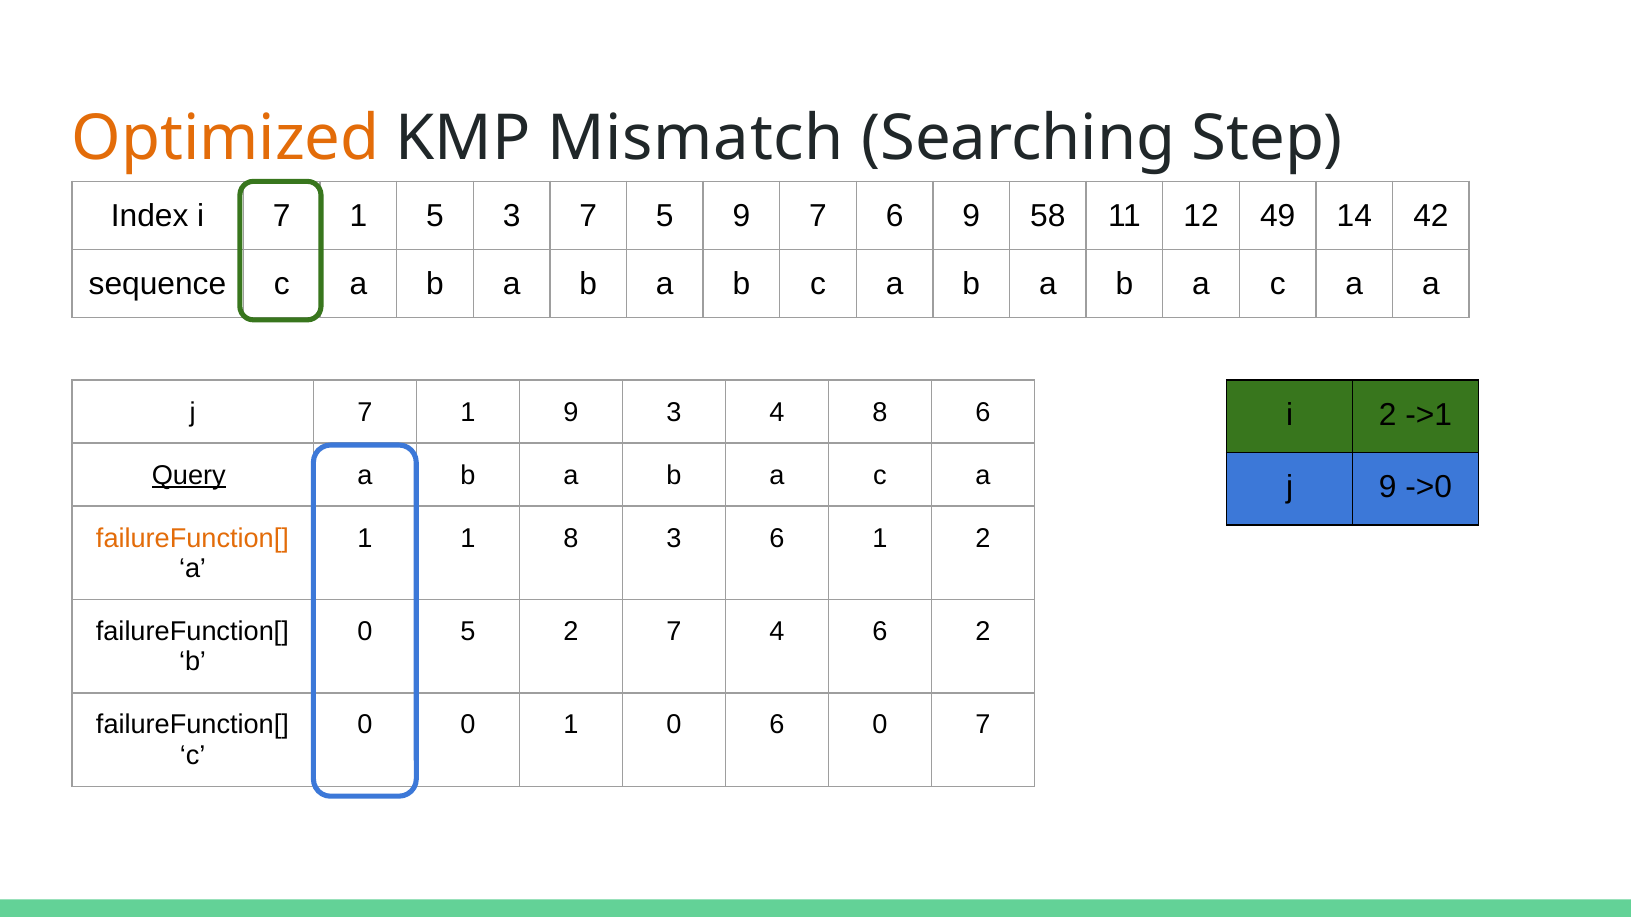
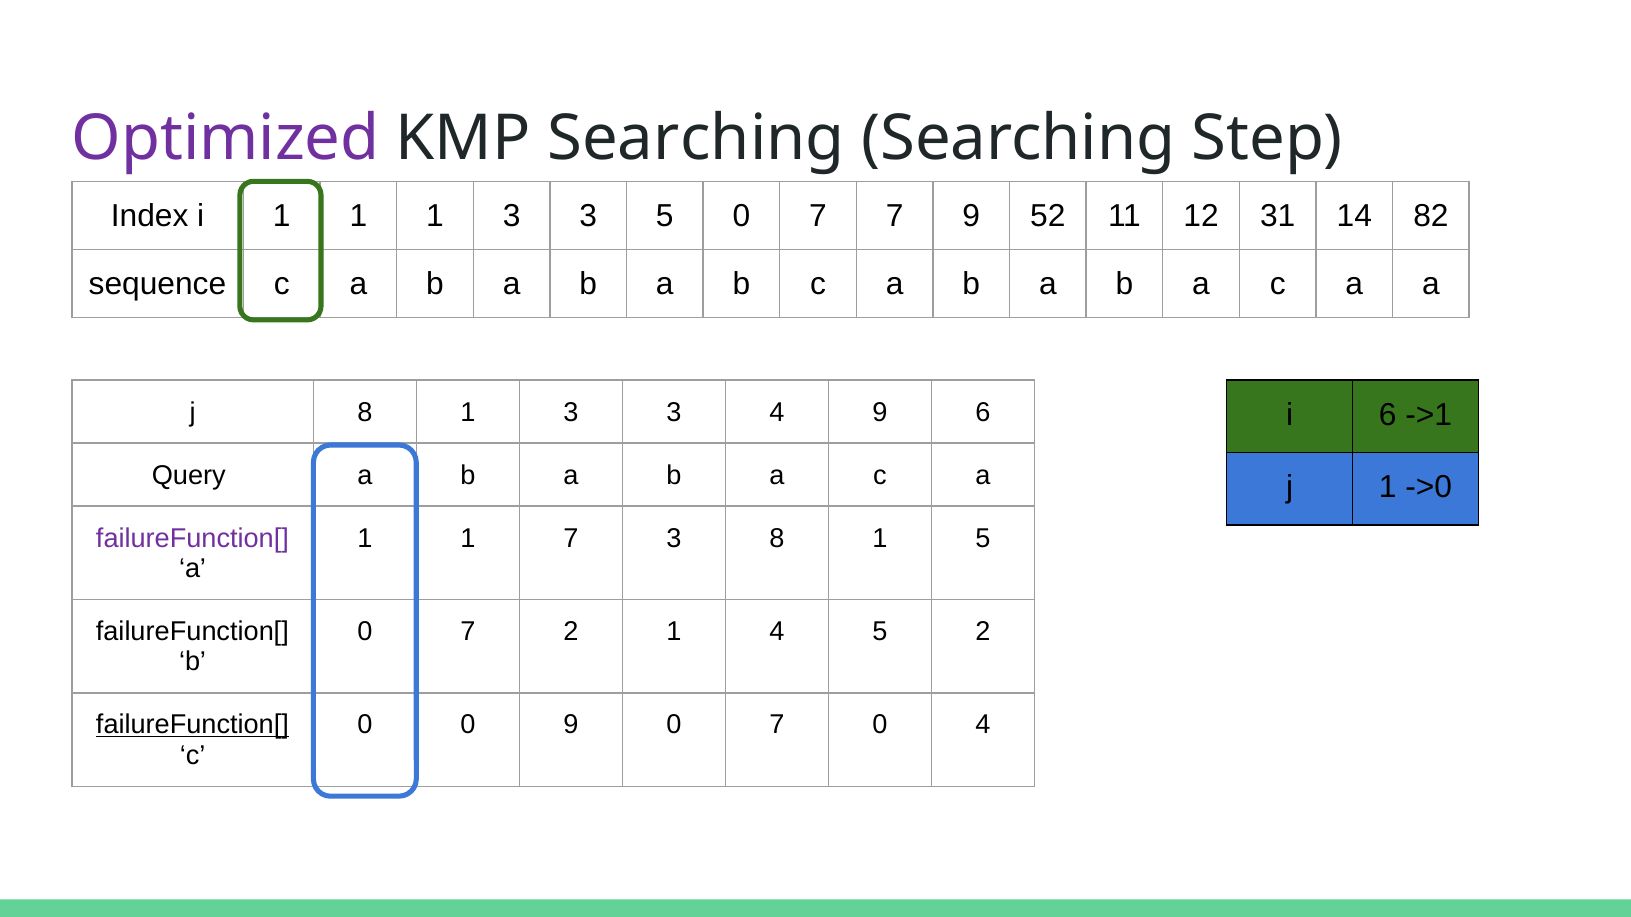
Optimized colour: orange -> purple (226, 138)
KMP Mismatch: Mismatch -> Searching (696, 138)
i 7: 7 -> 1 (282, 216)
5: 5 -> 1 (435, 216)
7: 7 -> 3 (588, 216)
5 9: 9 -> 0 (741, 216)
7 6: 6 -> 7 (895, 216)
58: 58 -> 52 (1048, 216)
49: 49 -> 31 (1278, 216)
42: 42 -> 82 (1431, 216)
j 7: 7 -> 8 (365, 412)
9: 9 -> 3 (571, 412)
4 8: 8 -> 9 (880, 412)
i 2: 2 -> 6 (1388, 415)
Query underline: present -> none (189, 475)
j 9: 9 -> 1 (1388, 487)
failureFunction[ colour: orange -> purple (192, 538)
1 8: 8 -> 7 (571, 538)
3 6: 6 -> 8 (777, 538)
1 2: 2 -> 5 (983, 538)
5: 5 -> 7 (468, 632)
2 7: 7 -> 1 (674, 632)
4 6: 6 -> 5 (880, 632)
failureFunction[ underline: none -> present (192, 725)
0 1: 1 -> 9 (571, 725)
6: 6 -> 7 (777, 725)
0 7: 7 -> 4 (983, 725)
